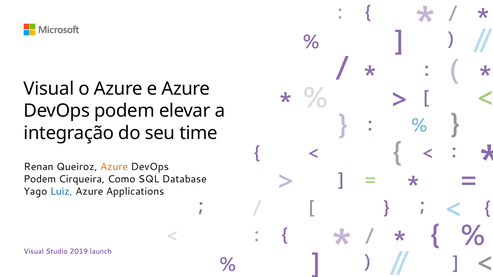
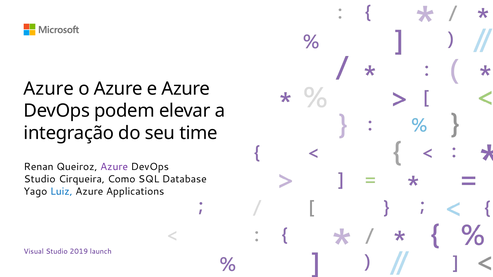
Visual: Visual -> Azure (49, 89)
Azure colour: orange -> purple (114, 167)
Podem: Podem -> Studio (40, 179)
